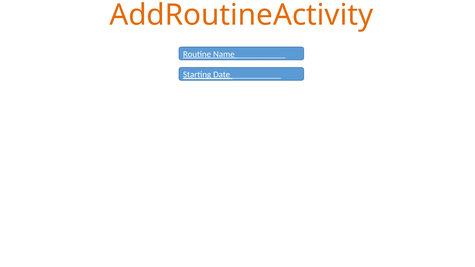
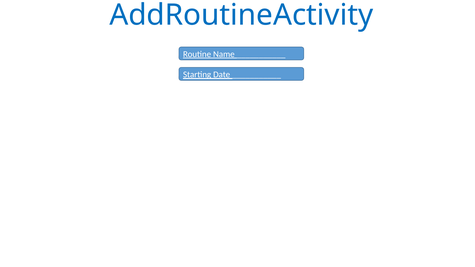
AddRoutineActivity colour: orange -> blue (241, 15)
